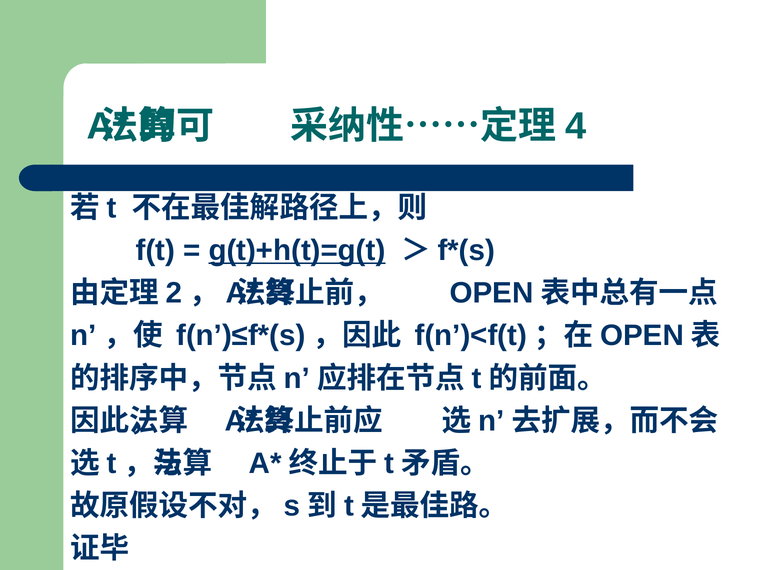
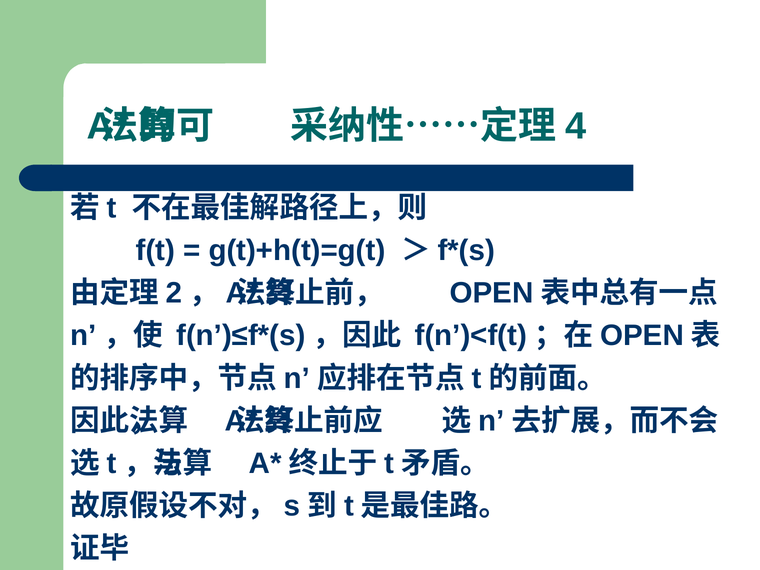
g(t)+h(t)=g(t underline: present -> none (297, 251)
